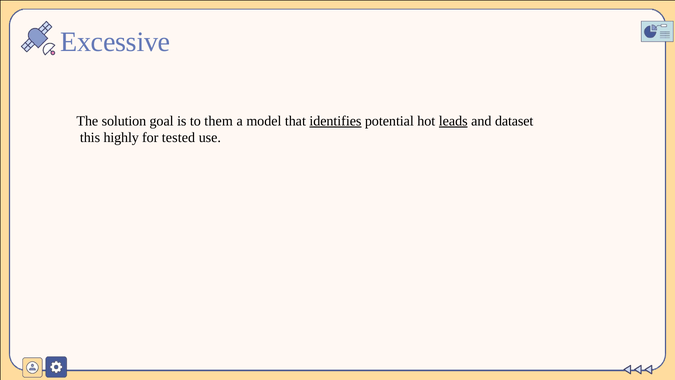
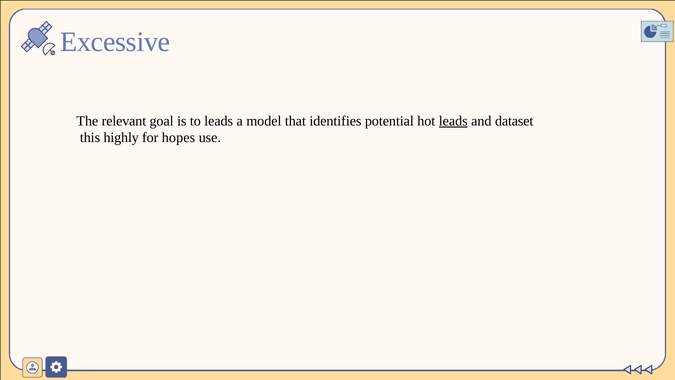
solution: solution -> relevant (124, 121)
to them: them -> leads (219, 121)
identifies underline: present -> none (335, 121)
tested: tested -> hopes (178, 138)
